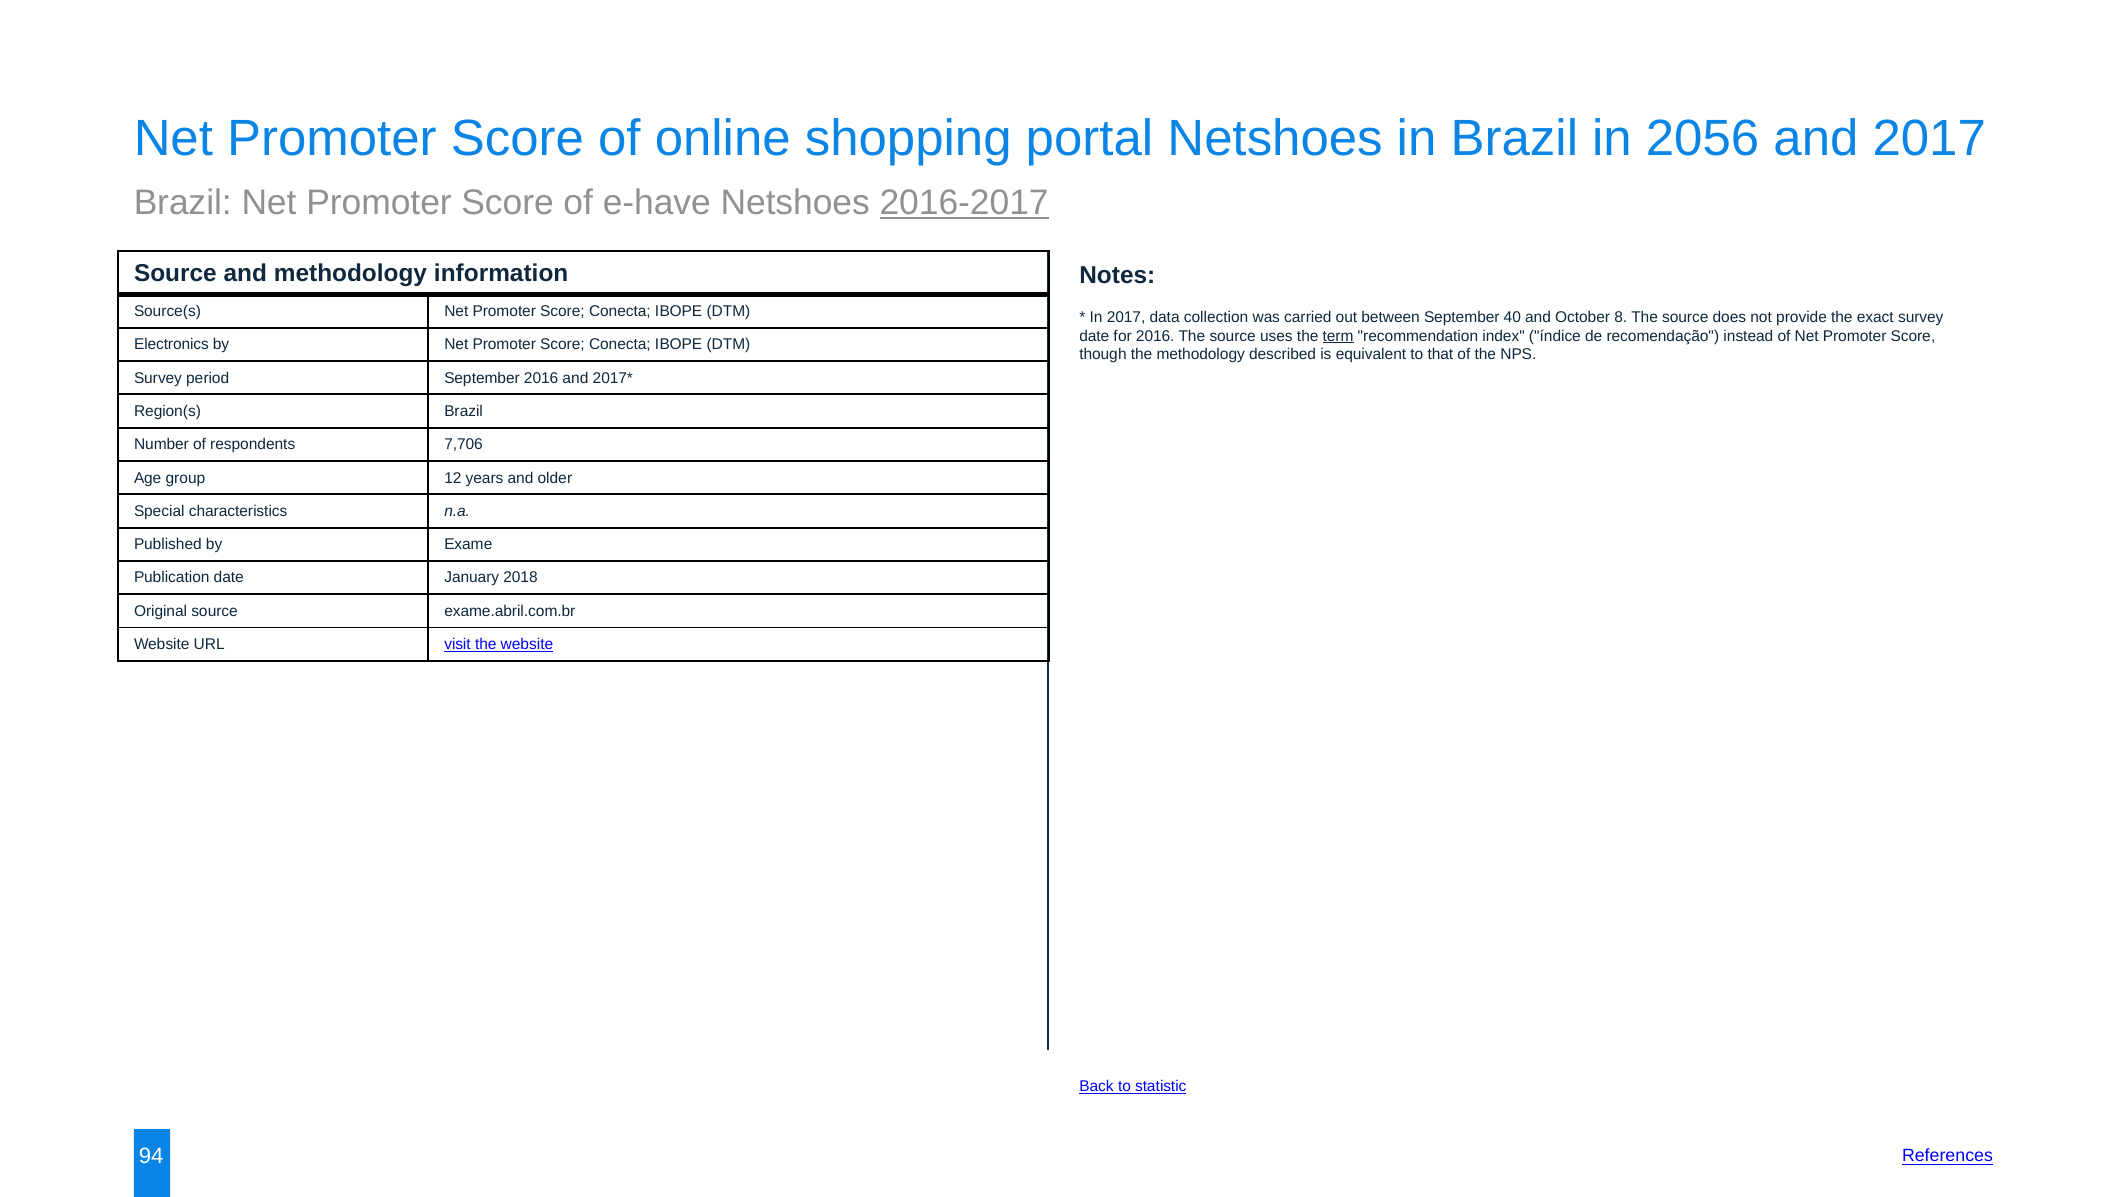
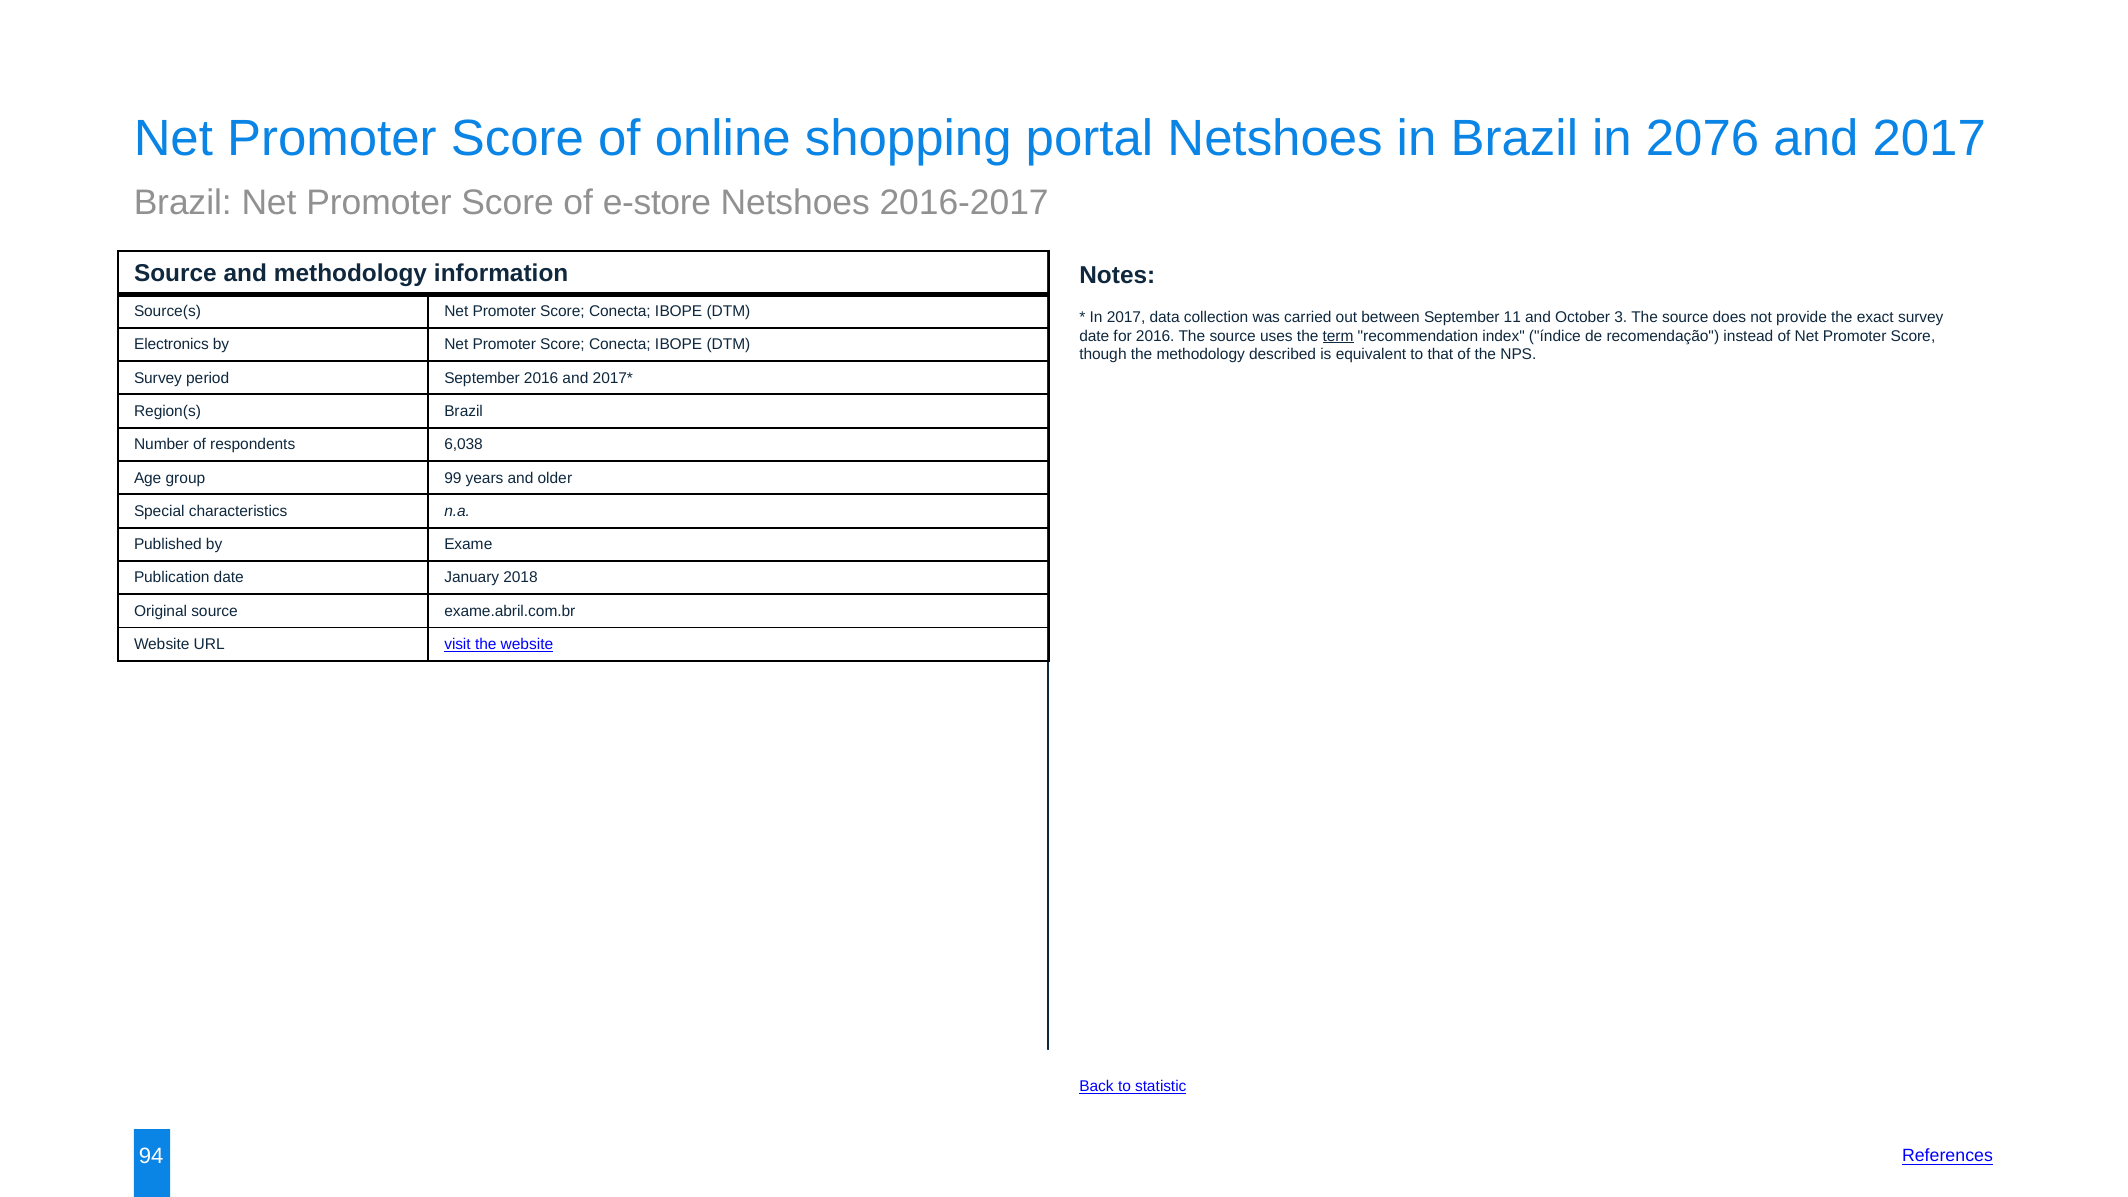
2056: 2056 -> 2076 (1703, 139)
e-have: e-have -> e-store (657, 202)
2016-2017 underline: present -> none (964, 202)
40: 40 -> 11 (1512, 317)
8: 8 -> 3 (1621, 317)
7,706: 7,706 -> 6,038 (464, 445)
12: 12 -> 99 (453, 478)
